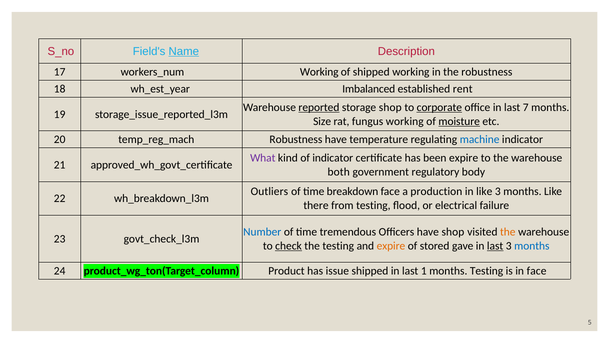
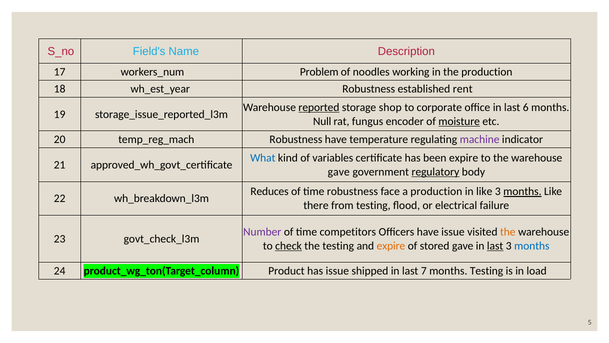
Name underline: present -> none (184, 51)
Working: Working -> Problem (319, 72)
of shipped: shipped -> noodles (371, 72)
the robustness: robustness -> production (487, 72)
Imbalanced: Imbalanced -> Robustness (369, 89)
corporate underline: present -> none (439, 107)
7: 7 -> 6 (526, 107)
Size: Size -> Null (322, 121)
fungus working: working -> encoder (405, 121)
machine colour: blue -> purple (480, 139)
What colour: purple -> blue (263, 158)
of indicator: indicator -> variables (333, 158)
both: both -> gave (339, 172)
regulatory underline: none -> present (435, 172)
Outliers: Outliers -> Reduces (270, 191)
time breakdown: breakdown -> robustness (352, 191)
months underline: none -> present (522, 191)
Number colour: blue -> purple (262, 232)
tremendous: tremendous -> competitors (348, 232)
have shop: shop -> issue (453, 232)
1: 1 -> 7 (424, 271)
in face: face -> load (537, 271)
